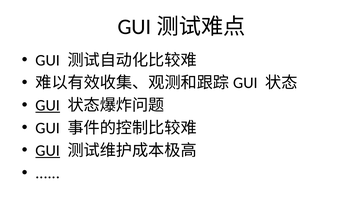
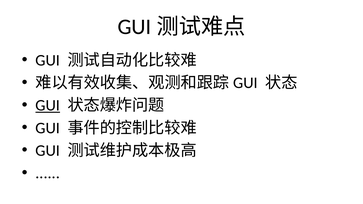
GUI underline: present -> none (48, 151)
